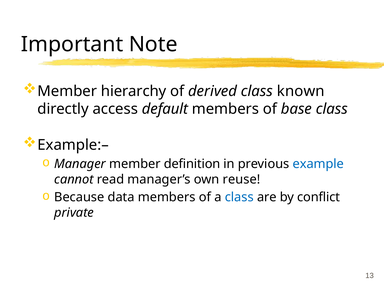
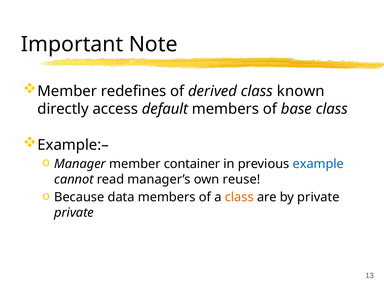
hierarchy: hierarchy -> redefines (134, 91)
definition: definition -> container (192, 164)
class colour: blue -> orange (239, 197)
by conflict: conflict -> private (318, 197)
